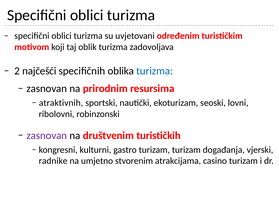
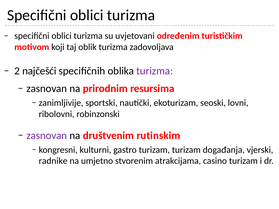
turizma colour: blue -> purple (155, 71)
atraktivnih: atraktivnih -> zanimljivije (61, 103)
turističkih: turističkih -> rutinskim (158, 136)
